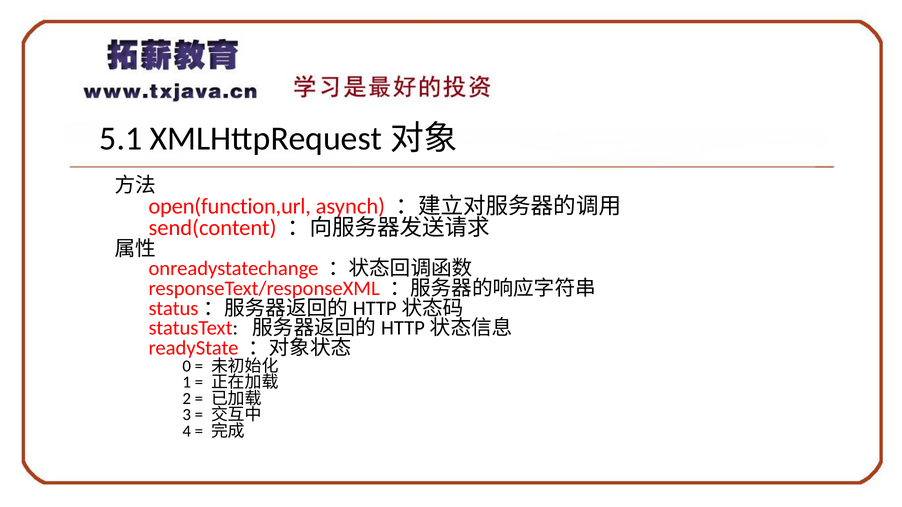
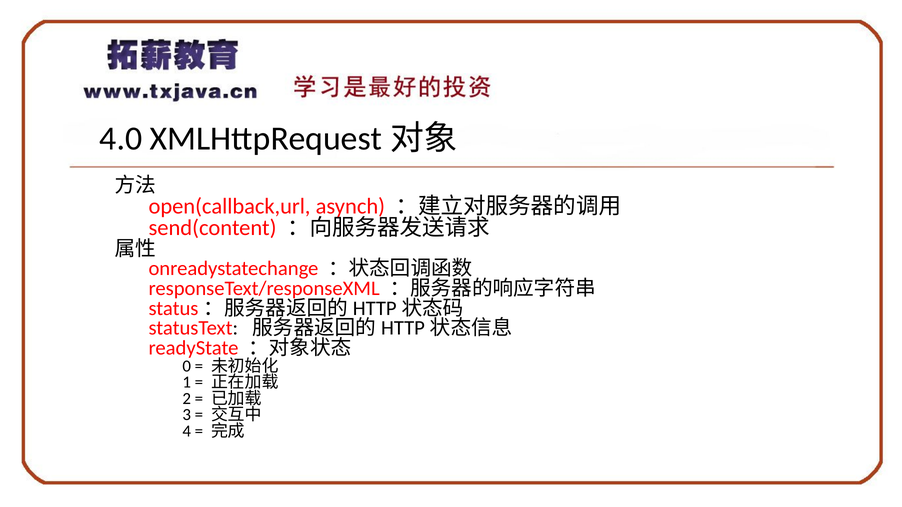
5.1: 5.1 -> 4.0 (121, 139)
open(function,url: open(function,url -> open(callback,url (230, 206)
